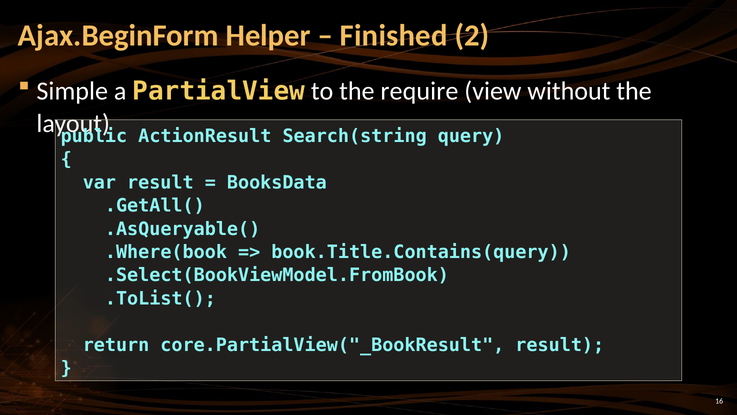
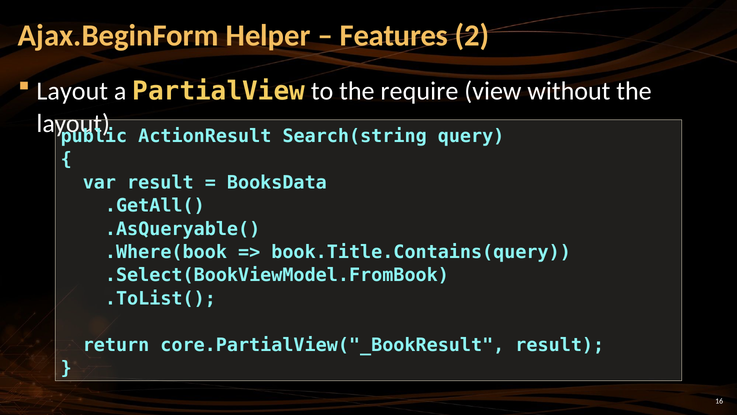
Finished: Finished -> Features (394, 36)
Simple: Simple -> Layout (72, 91)
